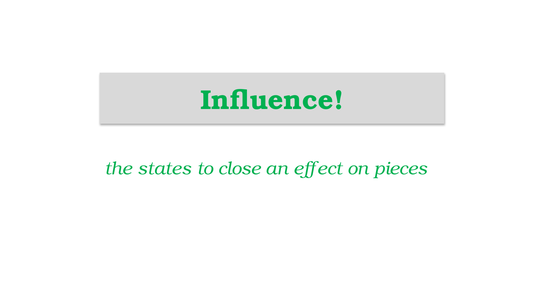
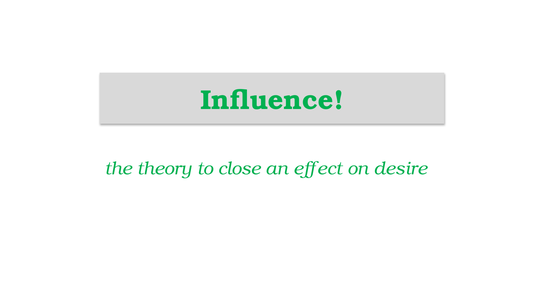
states: states -> theory (165, 168)
pieces: pieces -> desire (401, 168)
